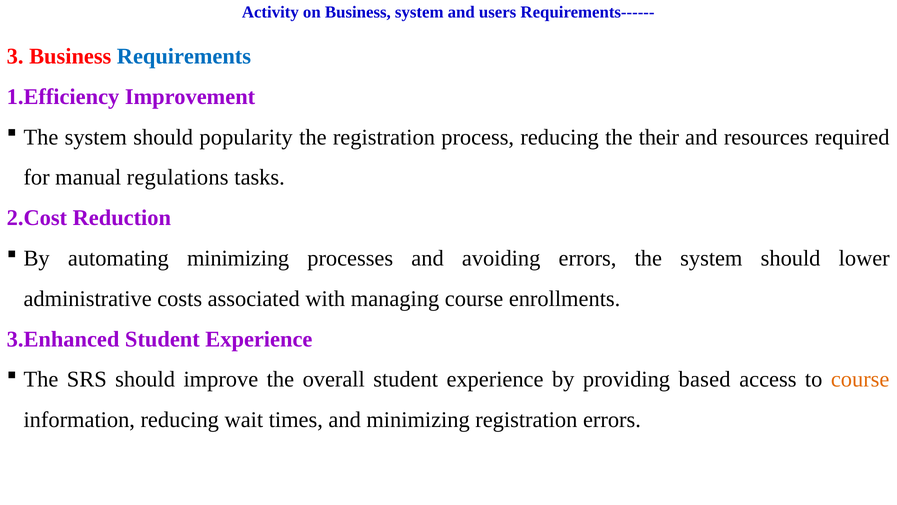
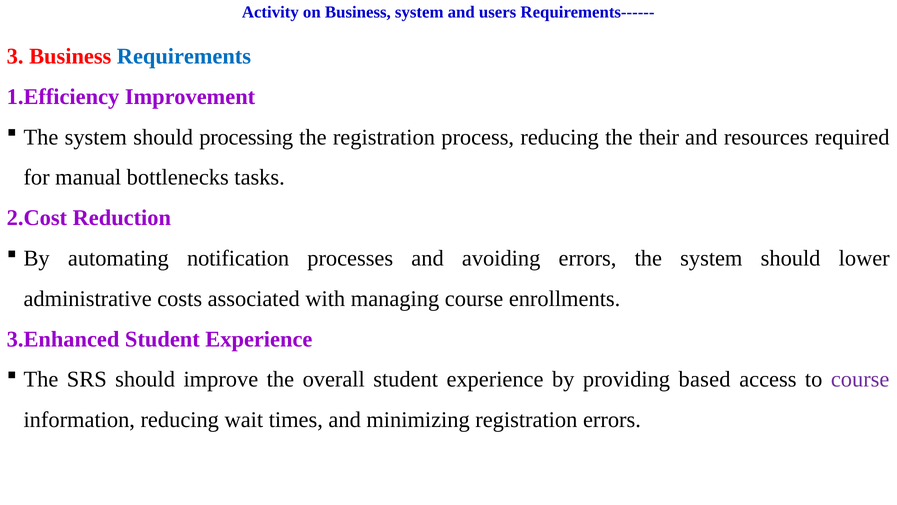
popularity: popularity -> processing (246, 137)
regulations: regulations -> bottlenecks (178, 177)
automating minimizing: minimizing -> notification (238, 258)
course colour: orange -> purple (860, 379)
